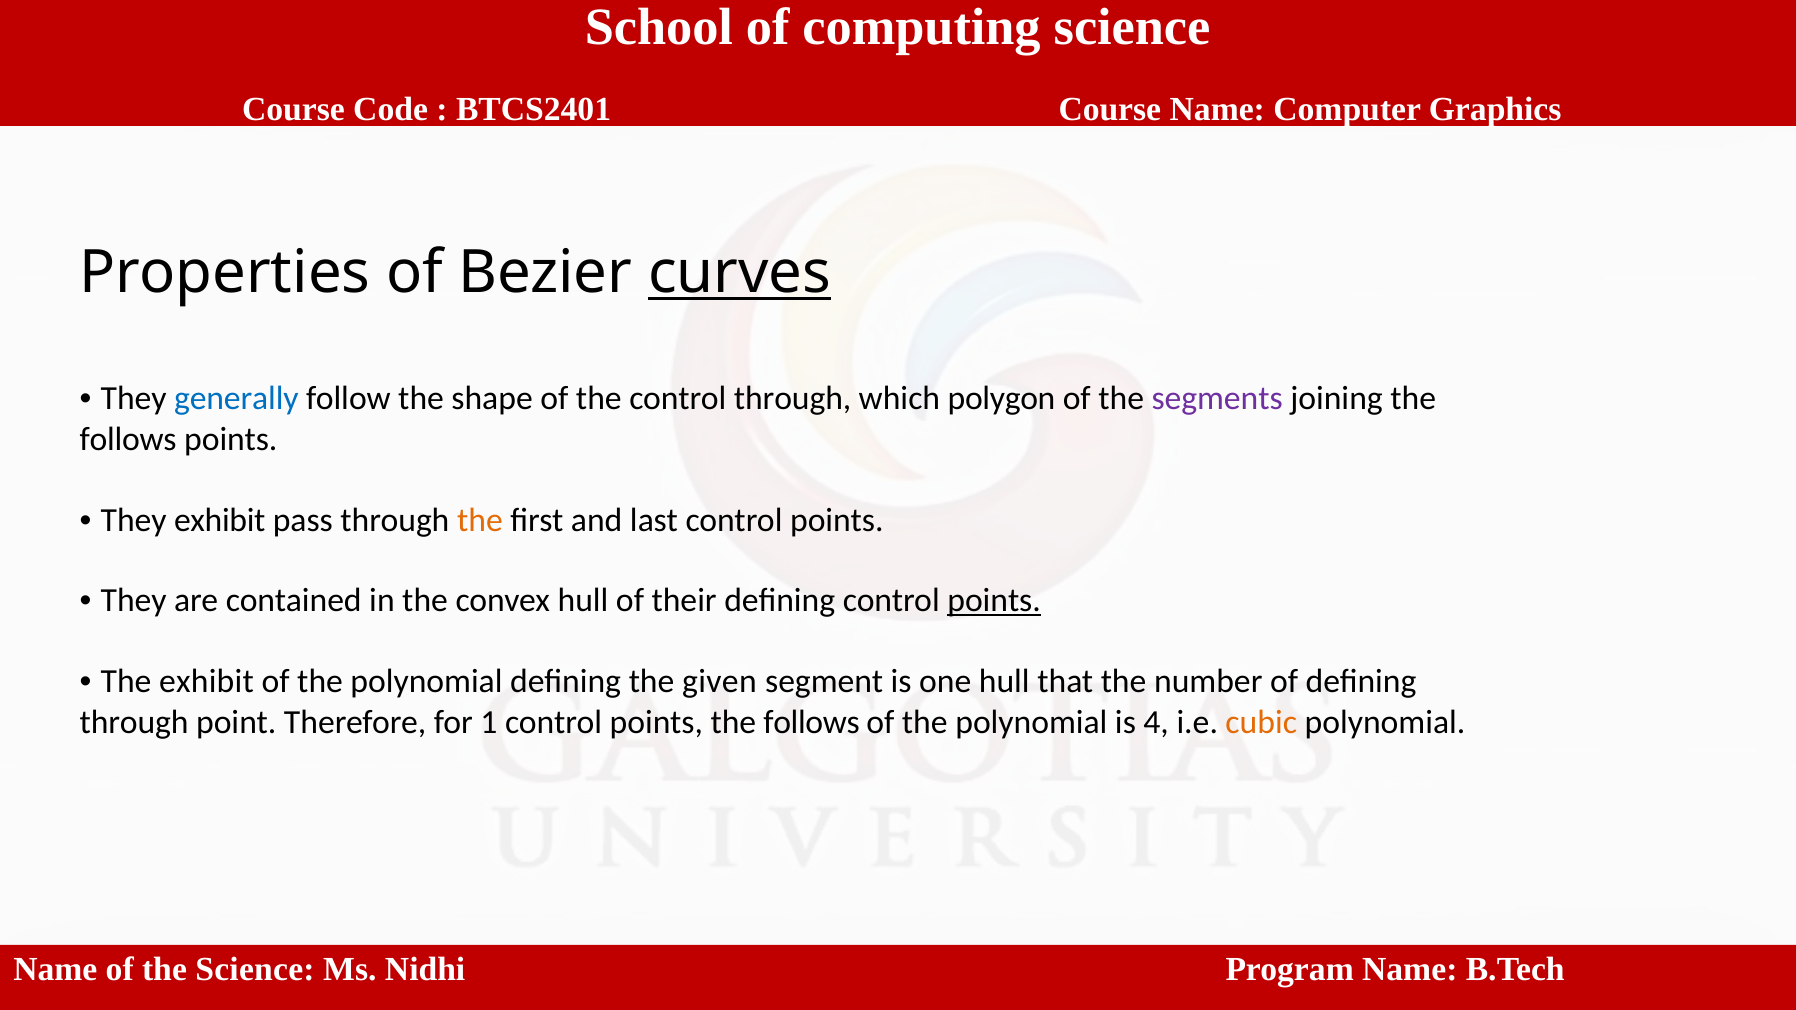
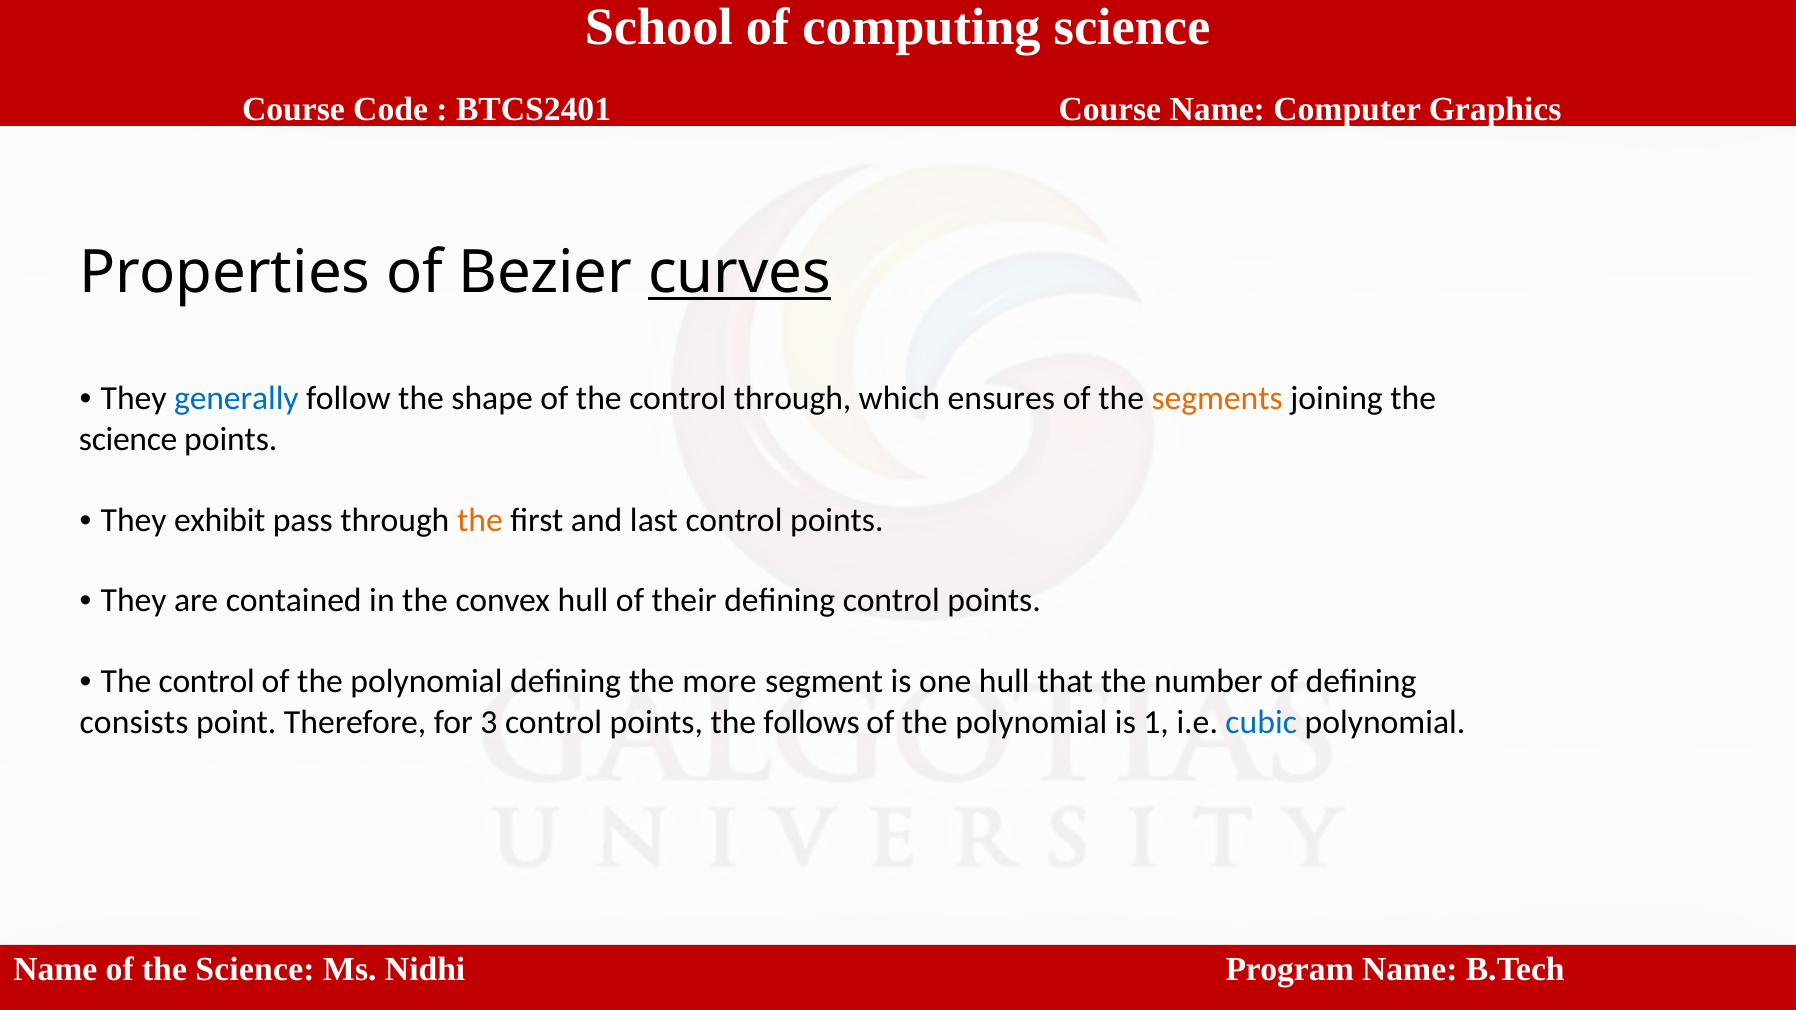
polygon: polygon -> ensures (1001, 399)
segments colour: purple -> orange (1217, 399)
follows: follows -> science (128, 439)
points underline: present -> none (994, 601)
exhibit: exhibit -> control (207, 682)
given: given -> more (719, 682)
through: through -> consists (134, 722)
1: 1 -> 3 (489, 722)
4: 4 -> 1 (1156, 722)
cubic colour: orange -> blue (1261, 722)
